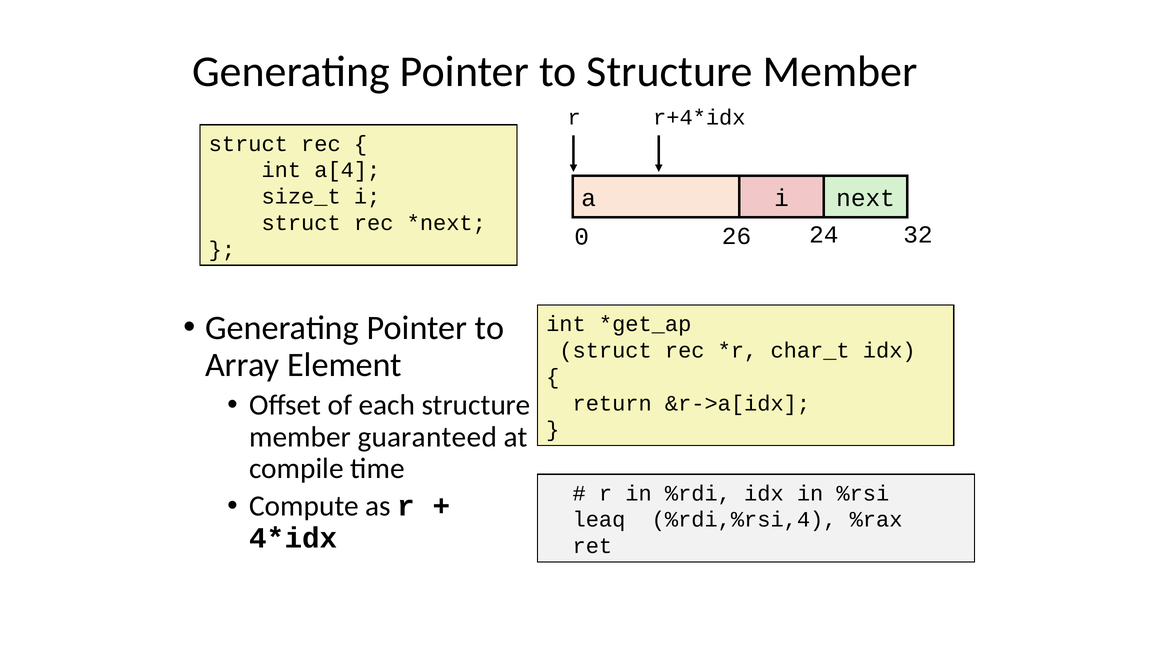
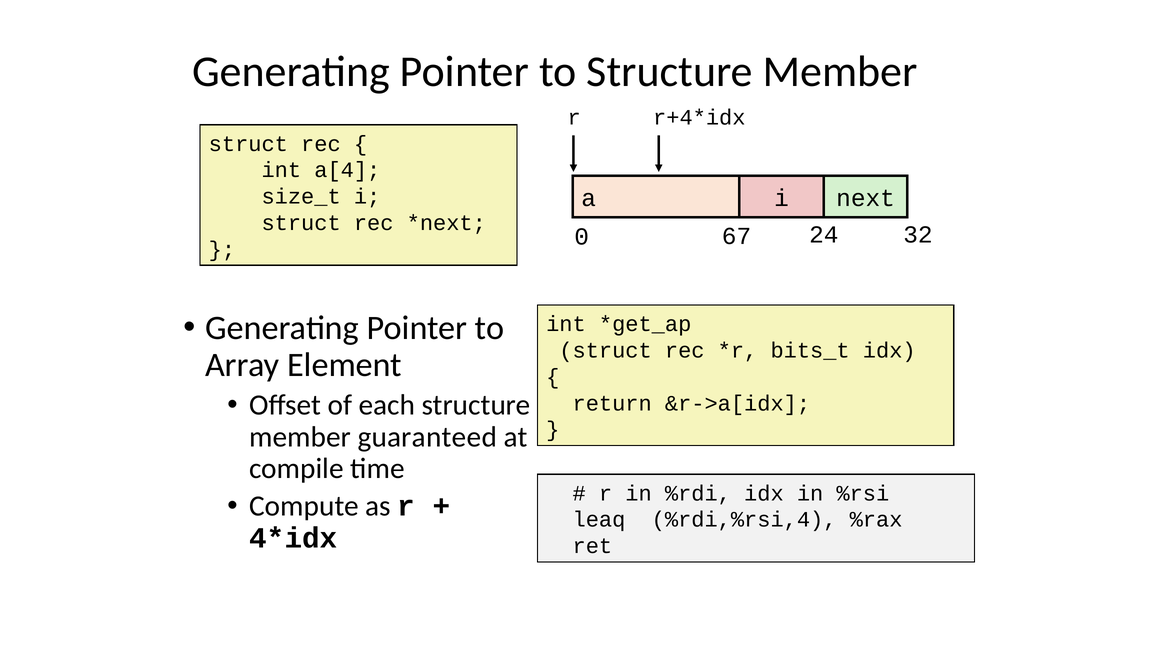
26: 26 -> 67 (737, 236)
char_t: char_t -> bits_t (810, 350)
